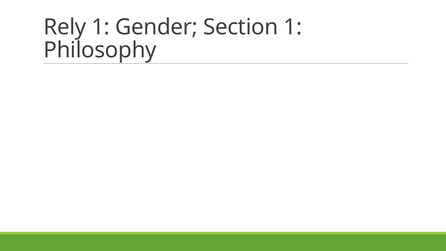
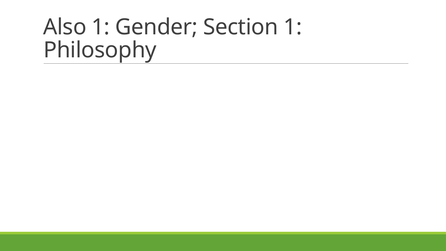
Rely: Rely -> Also (65, 27)
